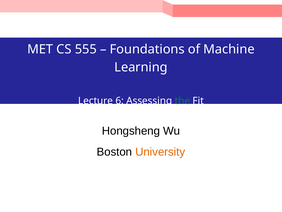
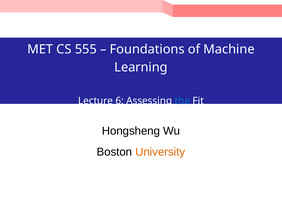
the colour: green -> blue (182, 101)
